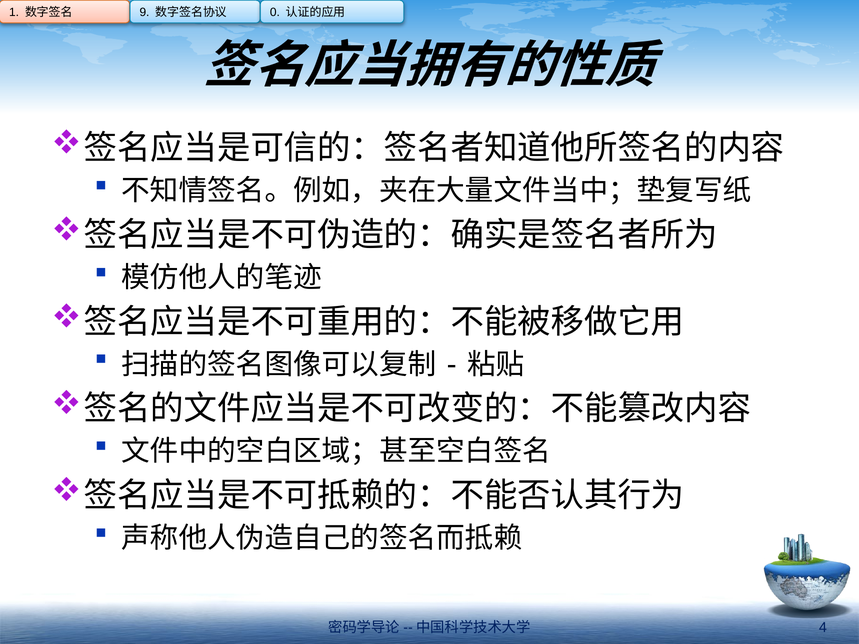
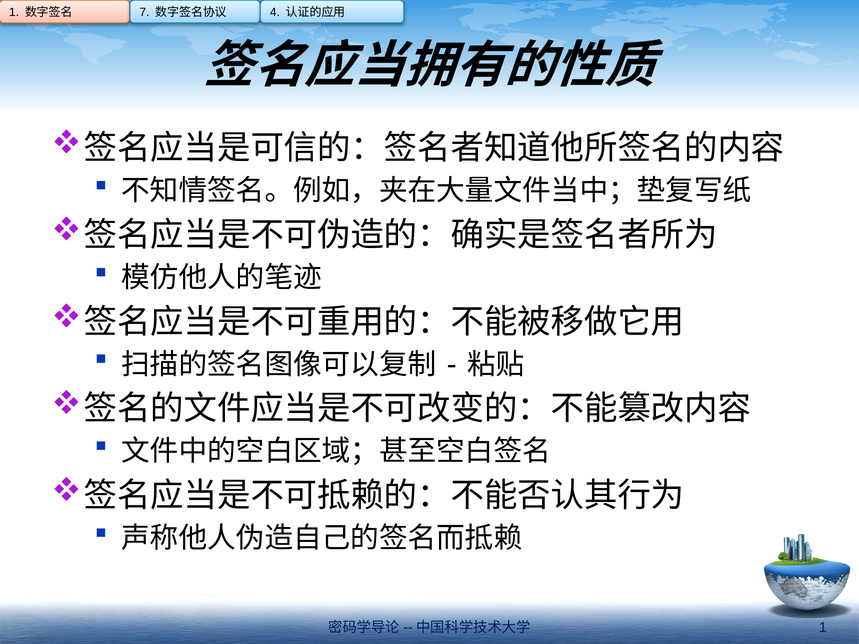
9: 9 -> 7 (144, 12)
0: 0 -> 4 (275, 12)
4: 4 -> 1 (823, 628)
